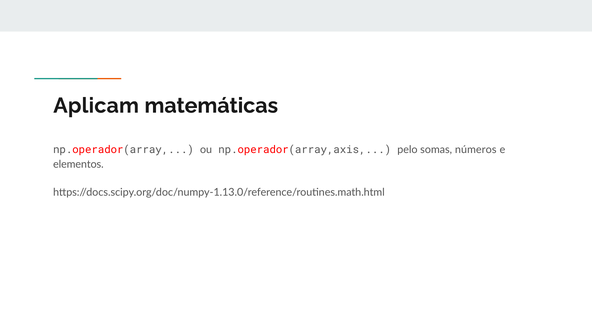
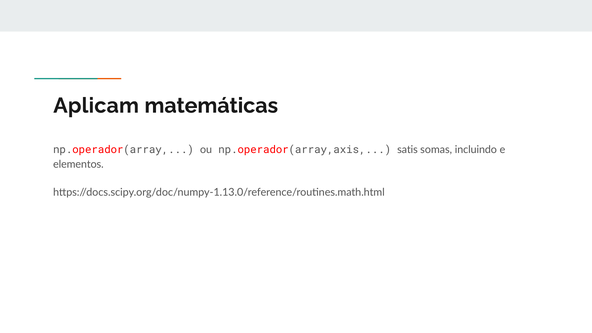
pelo: pelo -> satis (407, 150)
números: números -> incluindo (476, 150)
